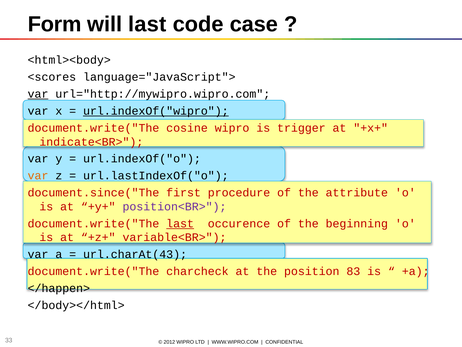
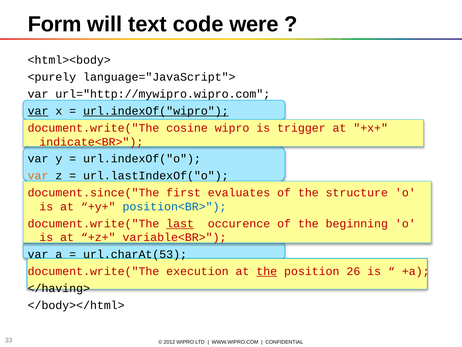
will last: last -> text (147, 24)
case: case -> were (254, 24)
<scores: <scores -> <purely (52, 77)
var underline: present -> none (38, 94)
var underline: none -> present (38, 111)
procedure: procedure -> evaluates (239, 192)
attribute: attribute -> structure (357, 192)
position<BR> colour: purple -> blue (174, 206)
url.charAt(43: url.charAt(43 -> url.charAt(53 (135, 254)
charcheck: charcheck -> execution (197, 271)
the underline: none -> present (267, 271)
83: 83 -> 26 (353, 271)
</happen>: </happen> -> </having> (59, 288)
